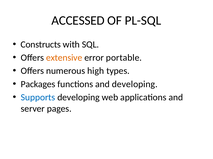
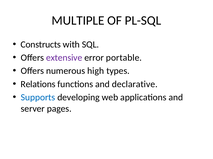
ACCESSED: ACCESSED -> MULTIPLE (78, 21)
extensive colour: orange -> purple (64, 58)
Packages: Packages -> Relations (38, 84)
and developing: developing -> declarative (135, 84)
